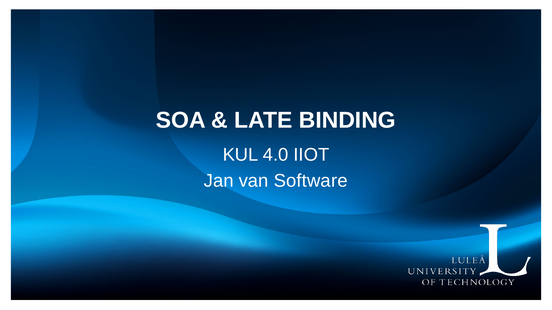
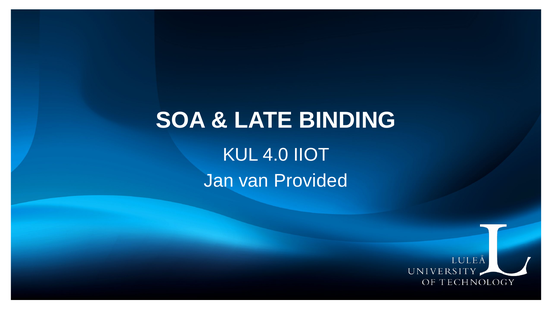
Software: Software -> Provided (311, 181)
